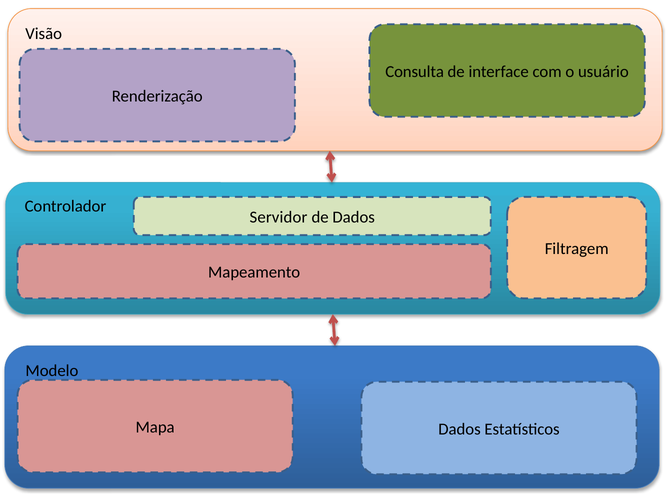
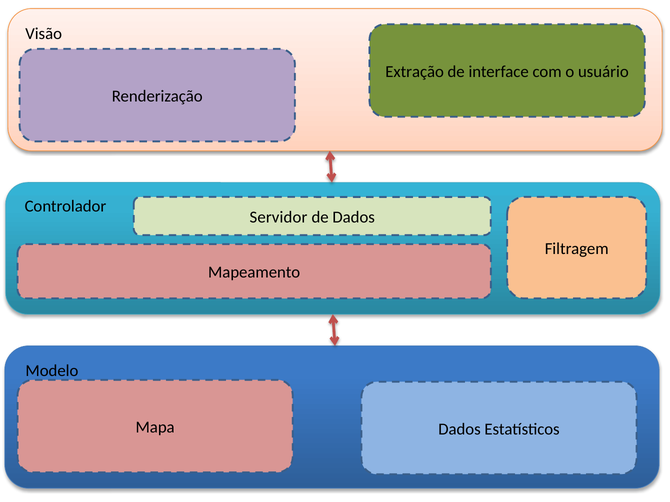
Consulta: Consulta -> Extração (415, 72)
